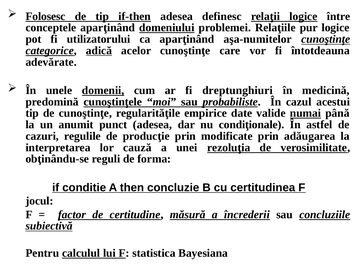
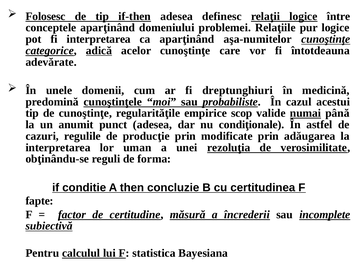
domeniului underline: present -> none (167, 28)
fi utilizatorului: utilizatorului -> interpretarea (99, 39)
domenii underline: present -> none (103, 91)
date: date -> scop (242, 113)
cauză: cauză -> uman (137, 148)
jocul: jocul -> fapte (40, 201)
concluziile: concluziile -> incomplete (325, 215)
